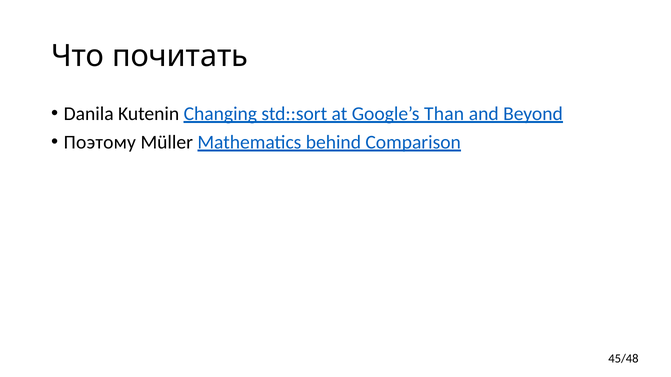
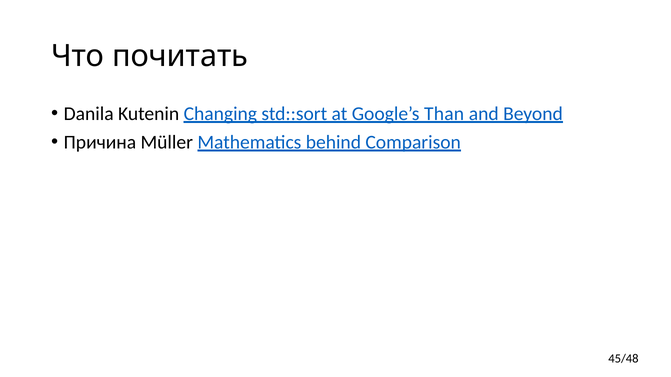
Поэтому: Поэтому -> Причина (100, 142)
